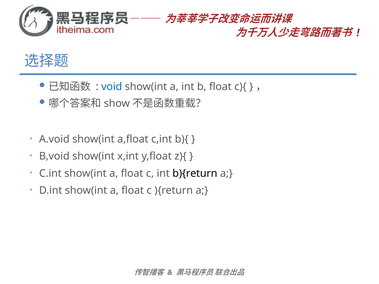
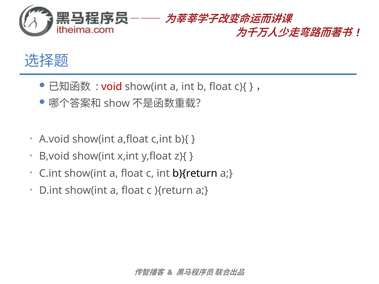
void colour: blue -> red (112, 87)
